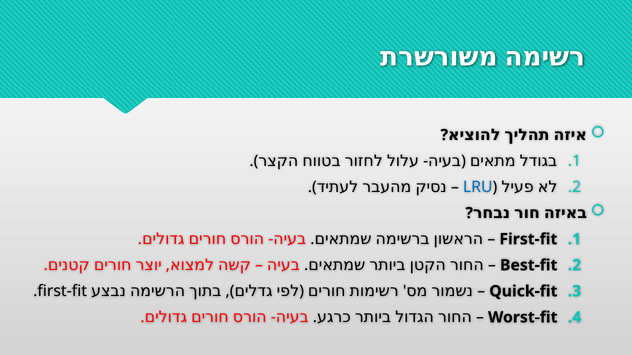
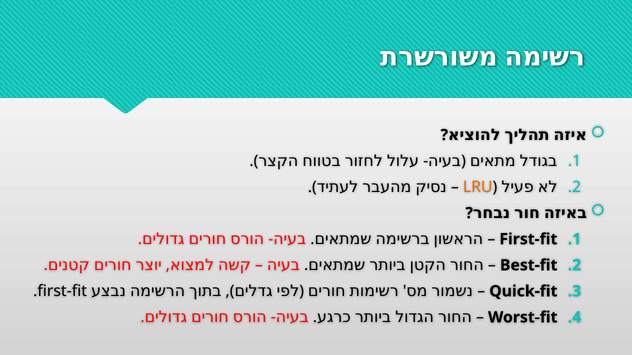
LRU colour: blue -> orange (478, 187)
